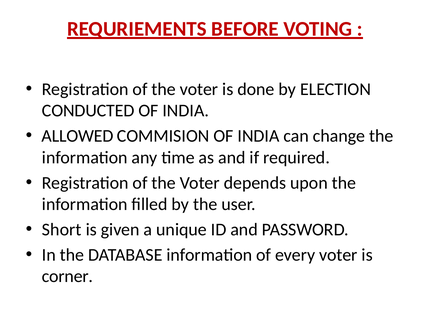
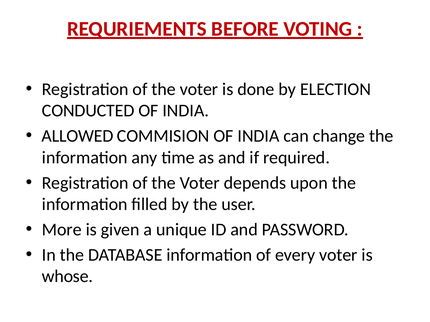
Short: Short -> More (62, 230)
corner: corner -> whose (67, 277)
